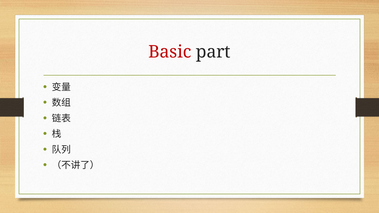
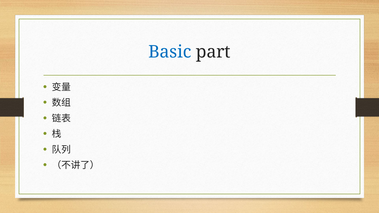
Basic colour: red -> blue (170, 52)
